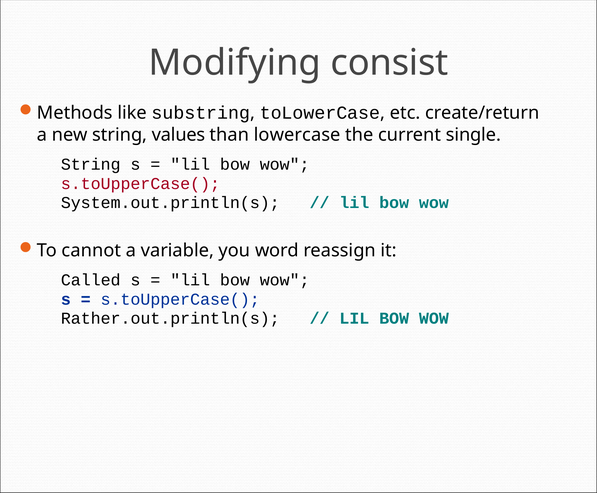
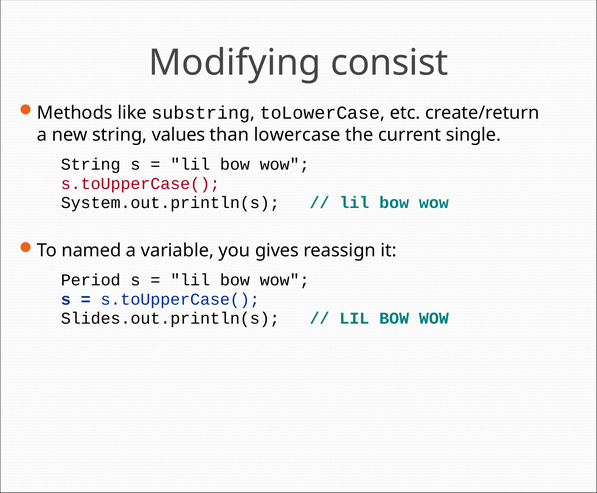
cannot: cannot -> named (91, 251)
word: word -> gives (277, 251)
Called: Called -> Period (91, 280)
Rather.out.println(s: Rather.out.println(s -> Slides.out.println(s (170, 319)
